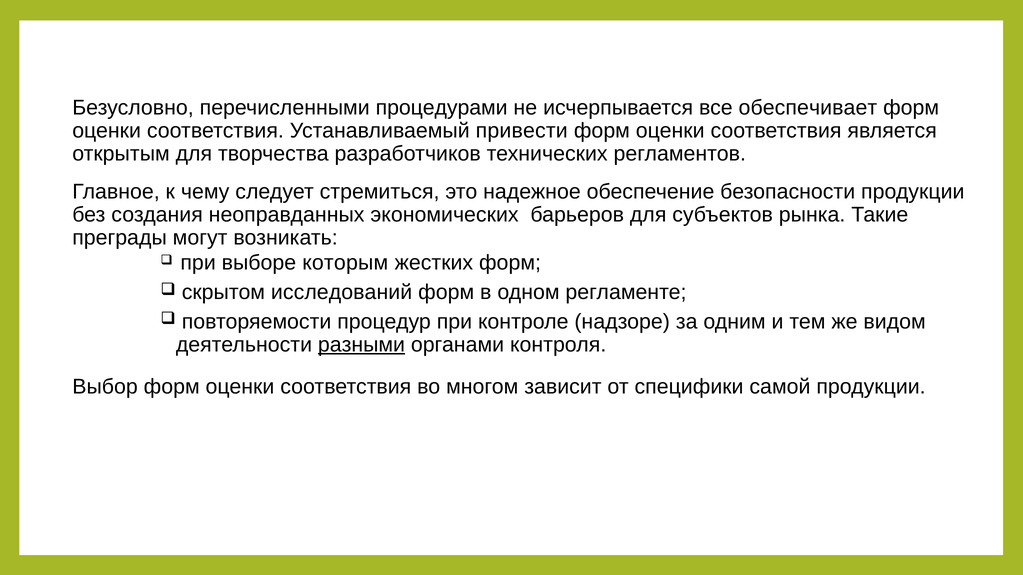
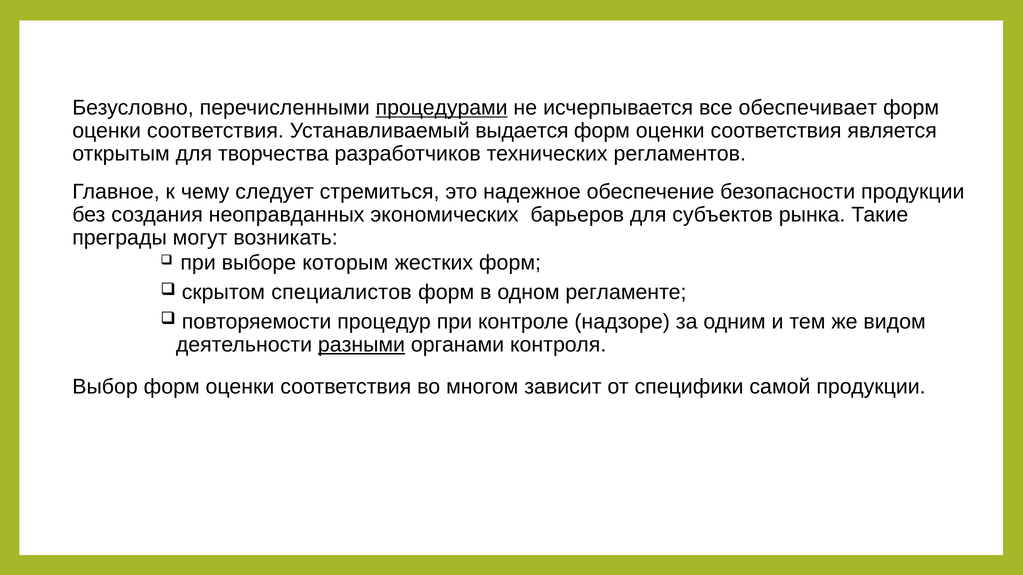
процедурами underline: none -> present (442, 108)
привести: привести -> выдается (522, 131)
исследований: исследований -> специалистов (342, 292)
